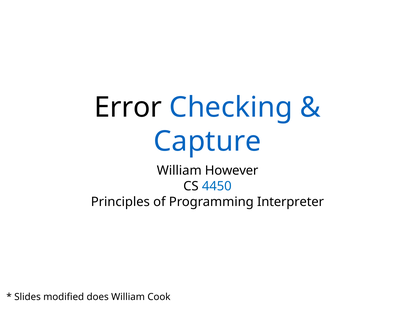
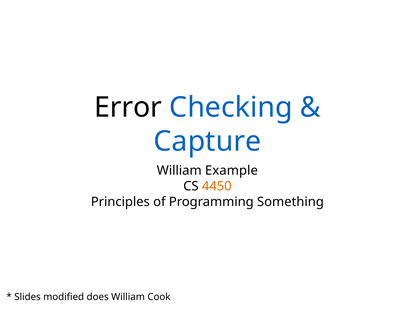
However: However -> Example (231, 171)
4450 colour: blue -> orange (217, 186)
Interpreter: Interpreter -> Something (290, 202)
